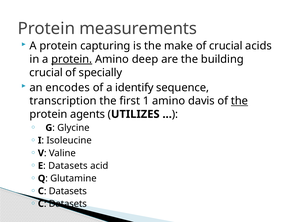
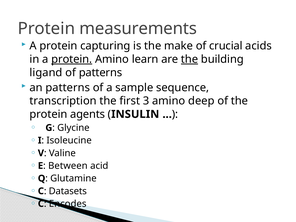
deep: deep -> learn (145, 59)
the underline: none -> present (190, 59)
crucial: crucial -> ligand (46, 73)
of specially: specially -> patterns (100, 73)
an encodes: encodes -> patterns (68, 88)
identify: identify -> sample (134, 88)
1: 1 -> 3 (146, 101)
davis: davis -> deep (201, 101)
the underline: present -> none (239, 101)
UTILIZES: UTILIZES -> INSULIN (135, 114)
Datasets: Datasets -> Between (68, 166)
Datasets: Datasets -> Encodes (68, 204)
